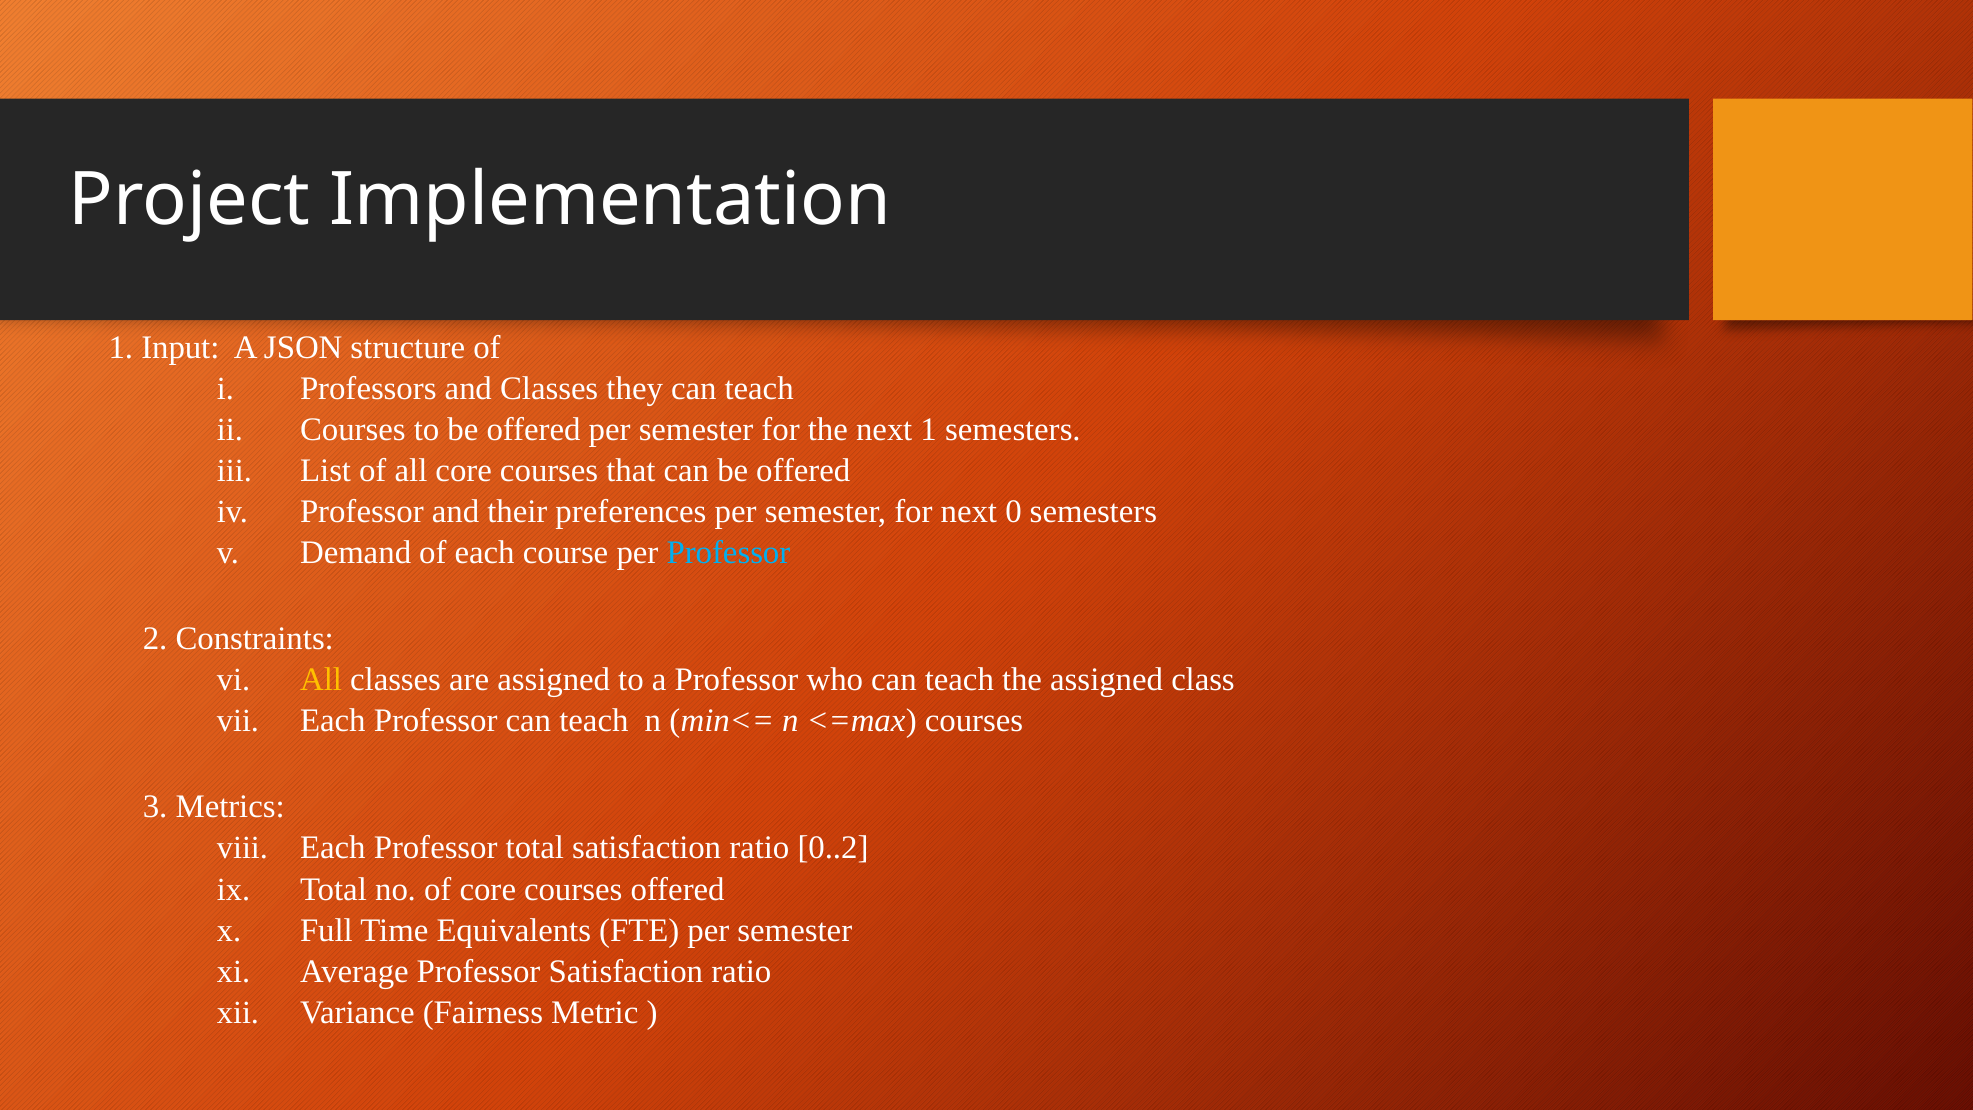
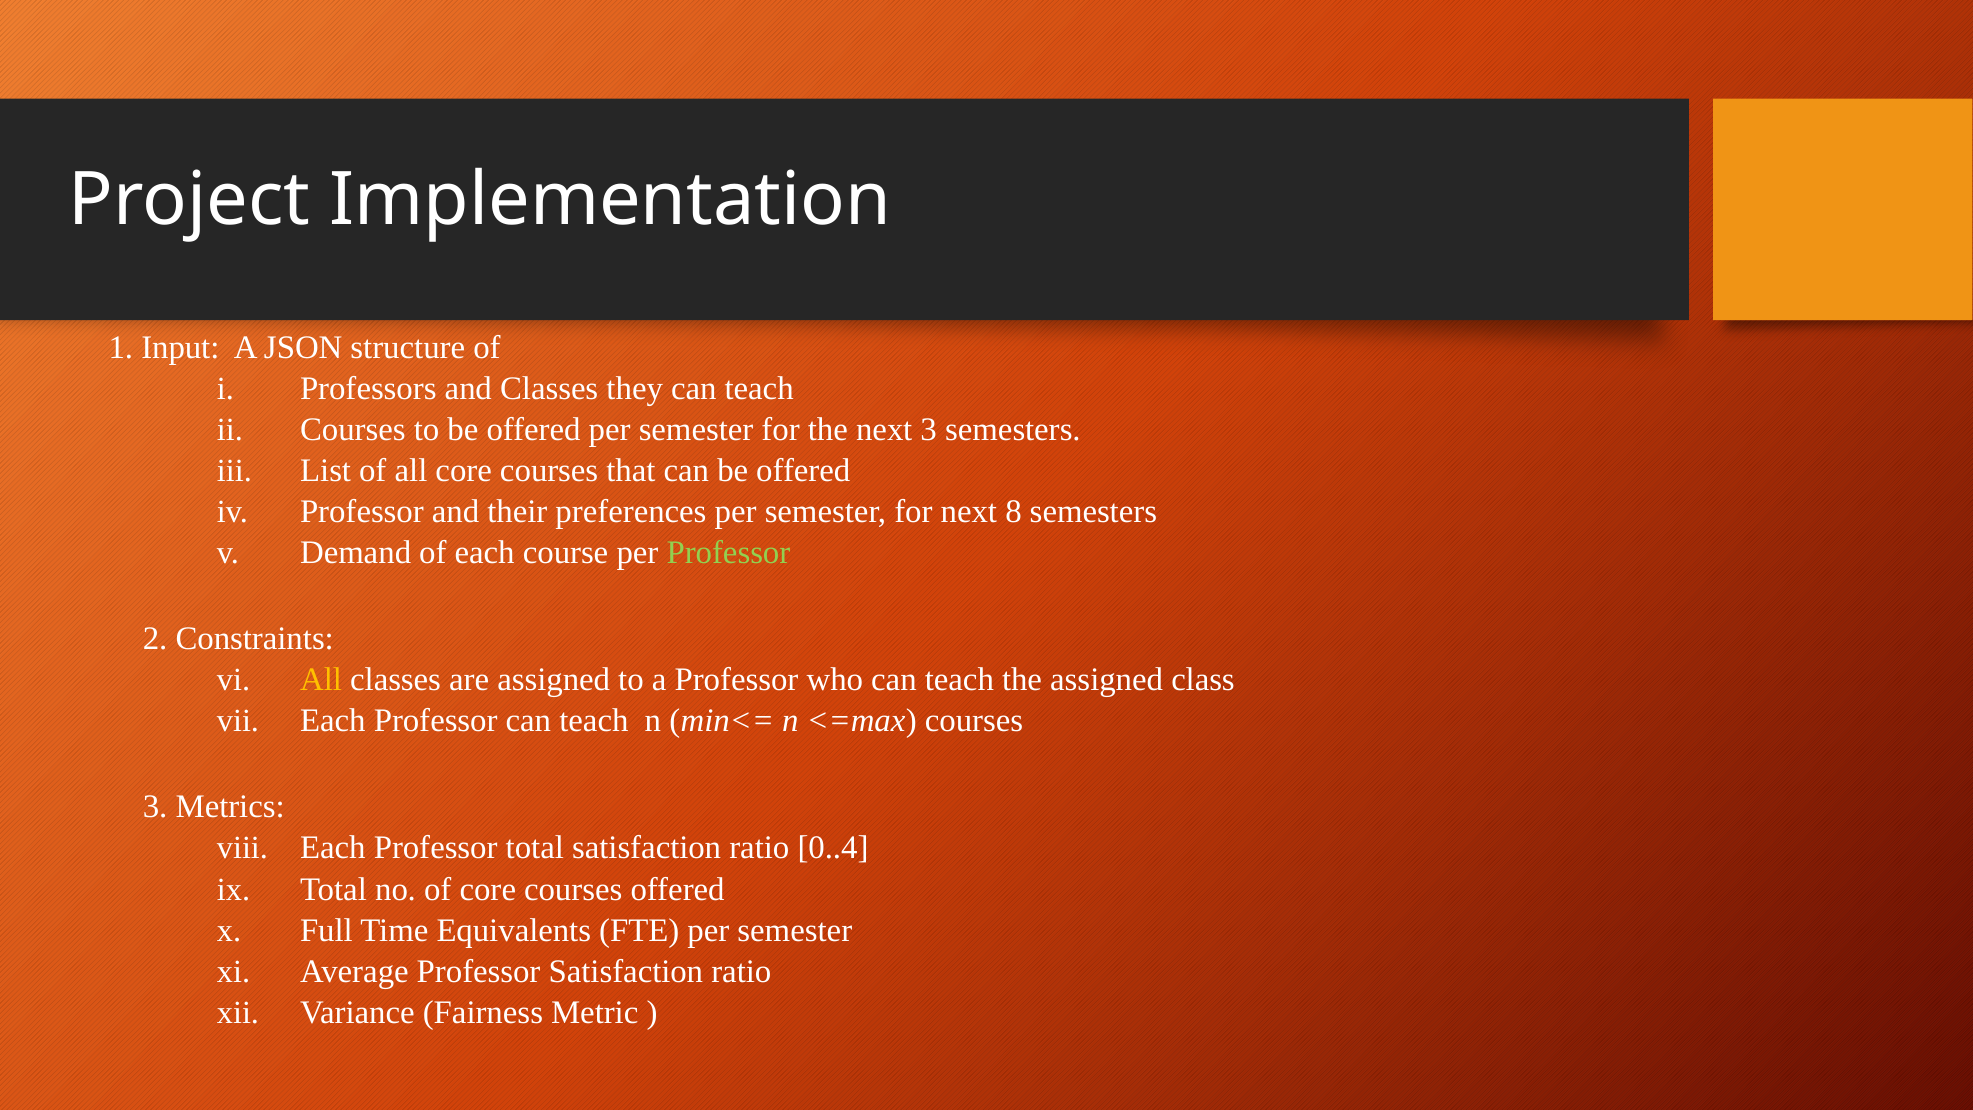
next 1: 1 -> 3 (929, 430)
0: 0 -> 8 (1014, 512)
Professor colour: light blue -> light green (728, 553)
0..2: 0..2 -> 0..4 (833, 848)
